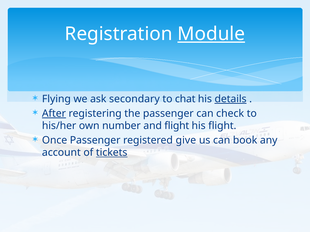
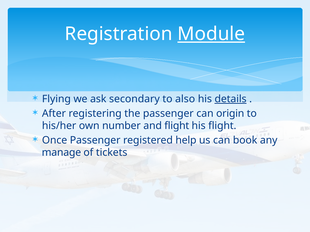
chat: chat -> also (185, 99)
After underline: present -> none (54, 114)
check: check -> origin (230, 114)
give: give -> help (186, 141)
account: account -> manage (61, 153)
tickets underline: present -> none (112, 153)
